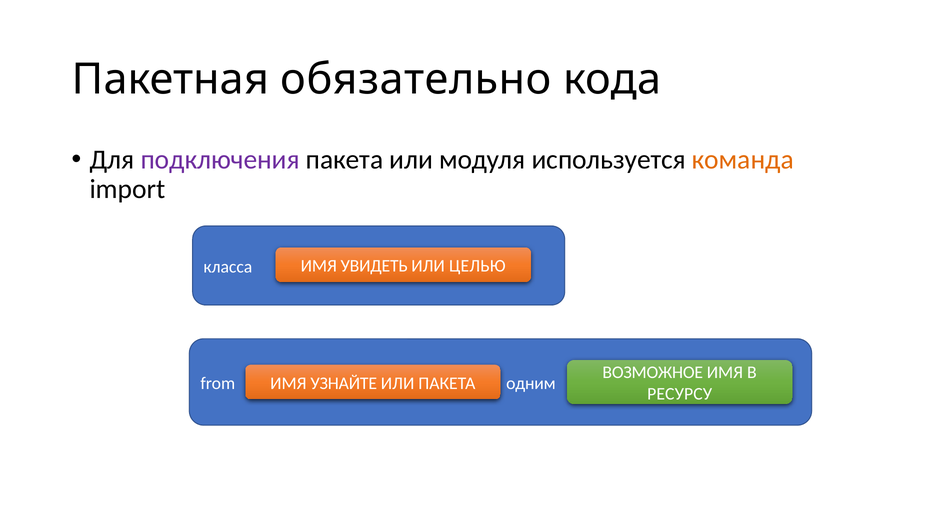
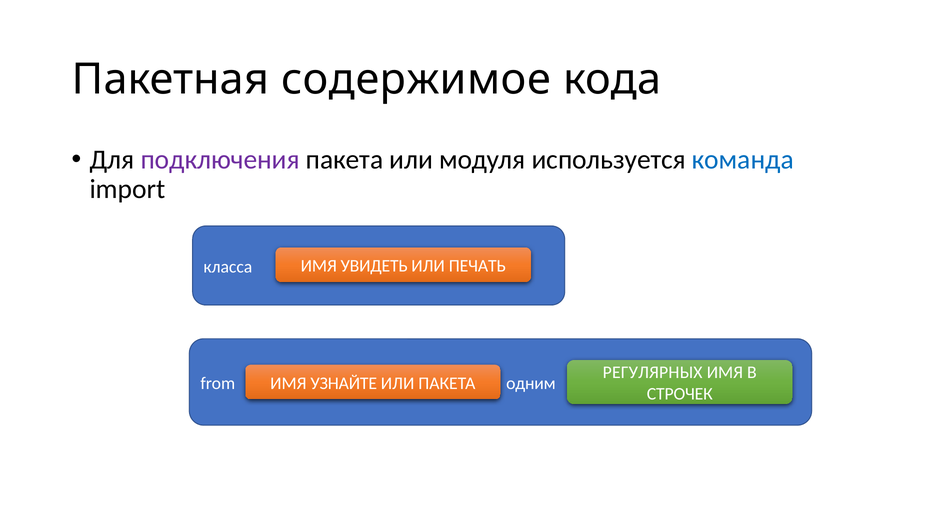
обязательно: обязательно -> содержимое (416, 79)
команда colour: orange -> blue (743, 160)
ЦЕЛЬЮ: ЦЕЛЬЮ -> ПЕЧАТЬ (477, 266)
ВОЗМОЖНОЕ: ВОЗМОЖНОЕ -> РЕГУЛЯРНЫХ (653, 373)
РЕСУРСУ: РЕСУРСУ -> СТРОЧЕК (680, 394)
